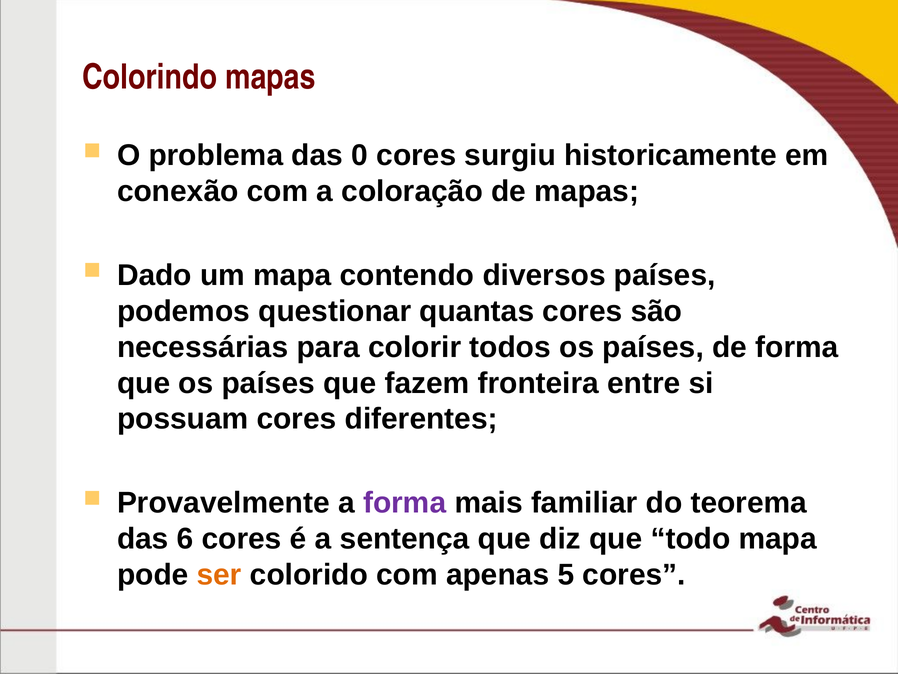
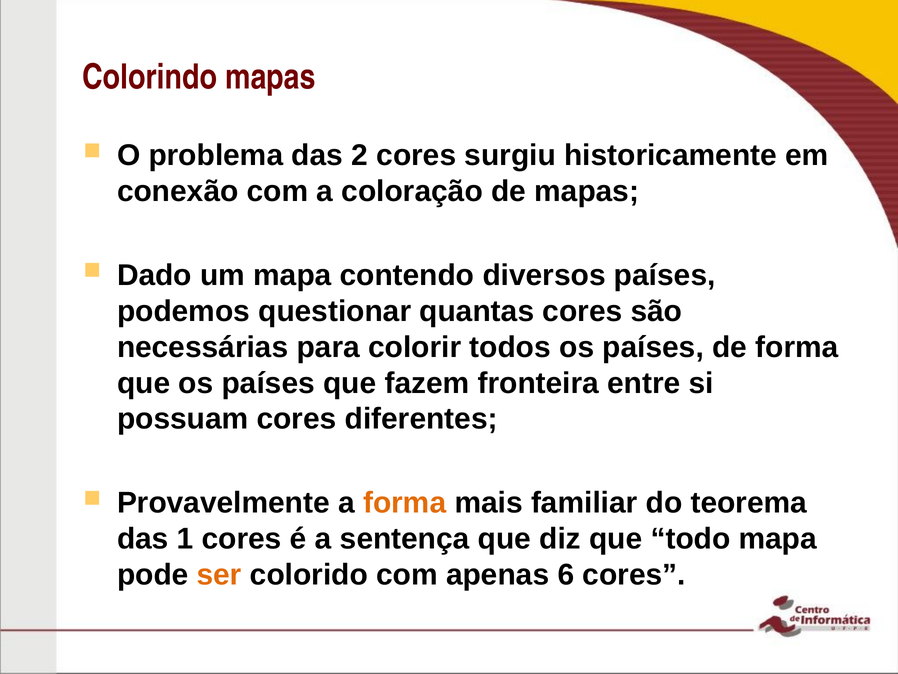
0: 0 -> 2 (360, 155)
forma colour: purple -> orange (405, 503)
6: 6 -> 1 (185, 538)
5: 5 -> 6 (566, 574)
